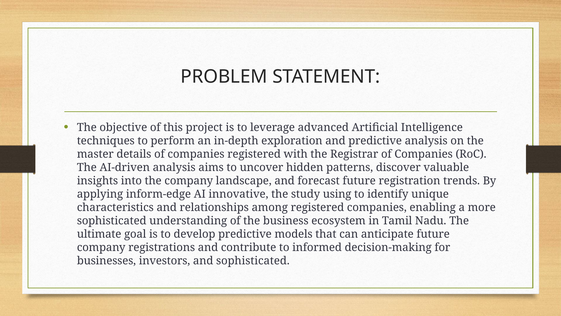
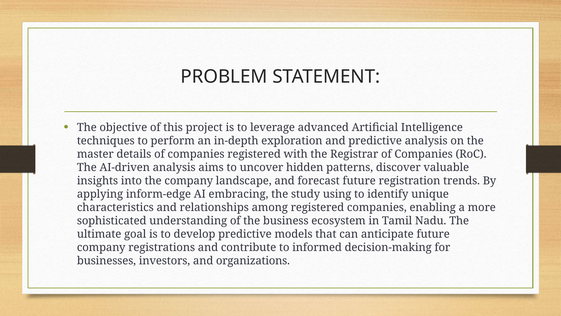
innovative: innovative -> embracing (238, 194)
and sophisticated: sophisticated -> organizations (253, 260)
